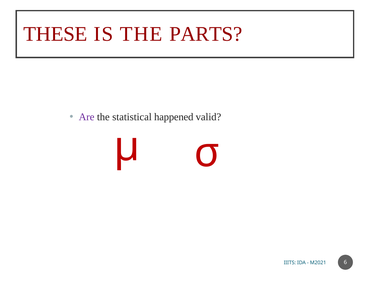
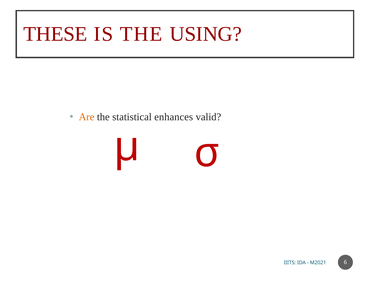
PARTS: PARTS -> USING (206, 34)
Are colour: purple -> orange (87, 117)
happened: happened -> enhances (174, 117)
